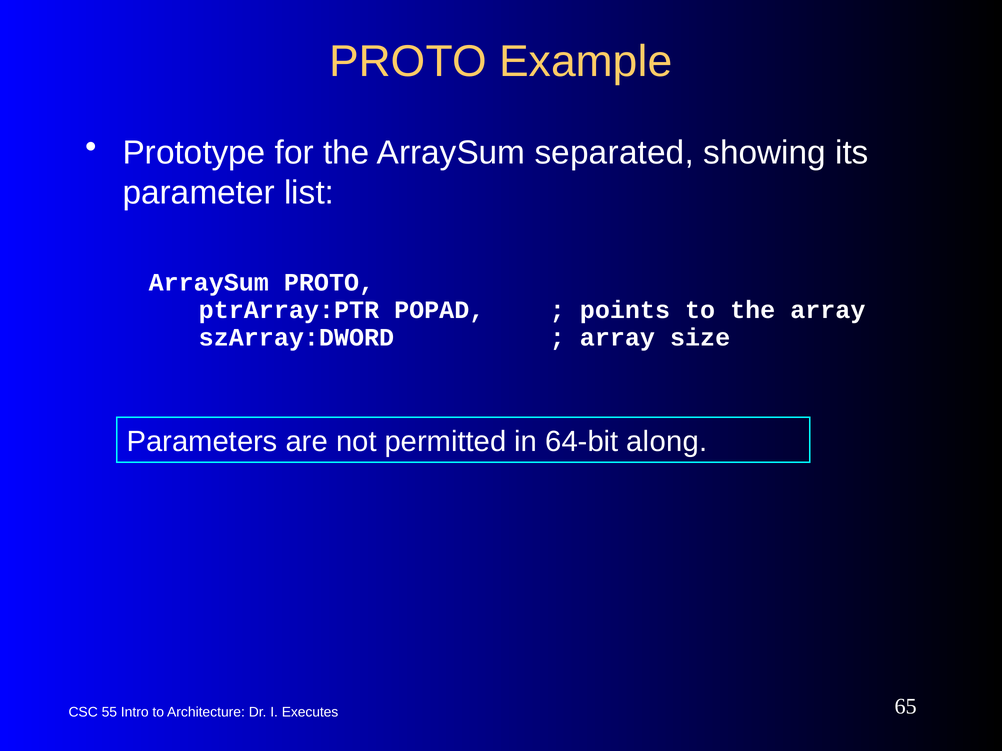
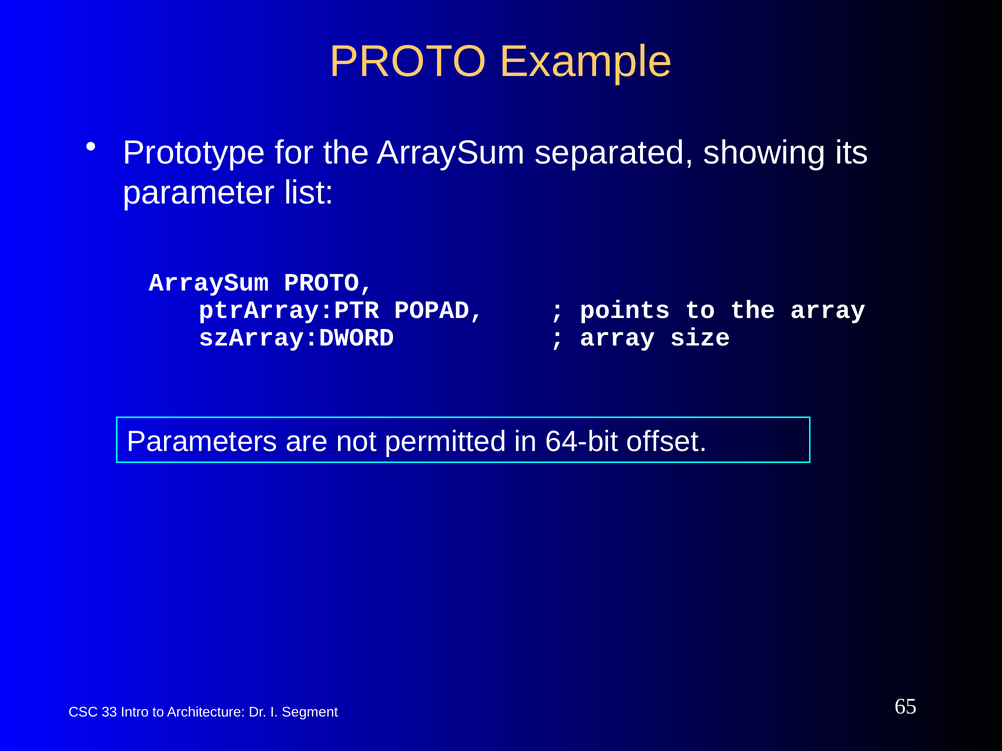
along: along -> offset (667, 442)
55: 55 -> 33 (109, 712)
Executes: Executes -> Segment (310, 712)
